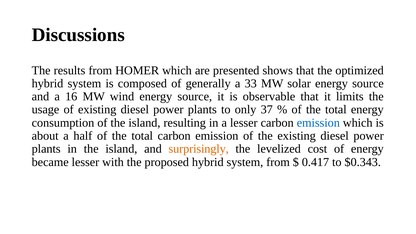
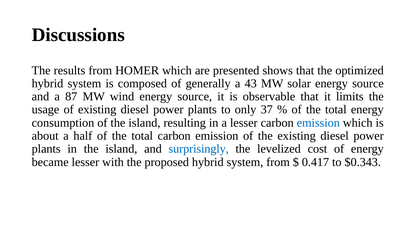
33: 33 -> 43 (251, 83)
16: 16 -> 87 (71, 97)
surprisingly colour: orange -> blue (199, 149)
